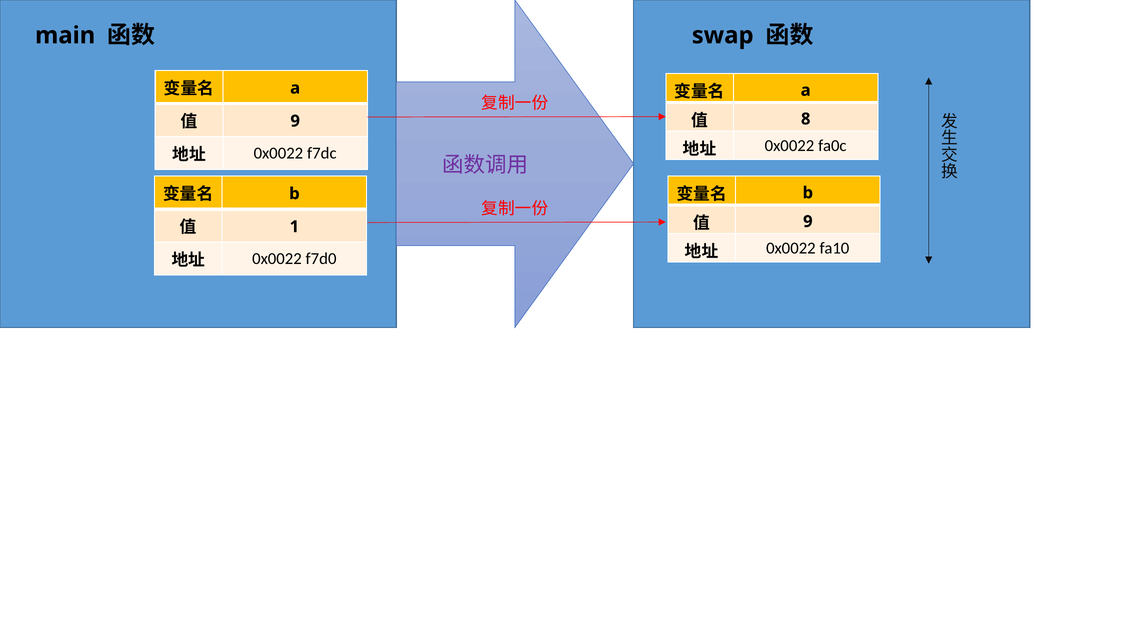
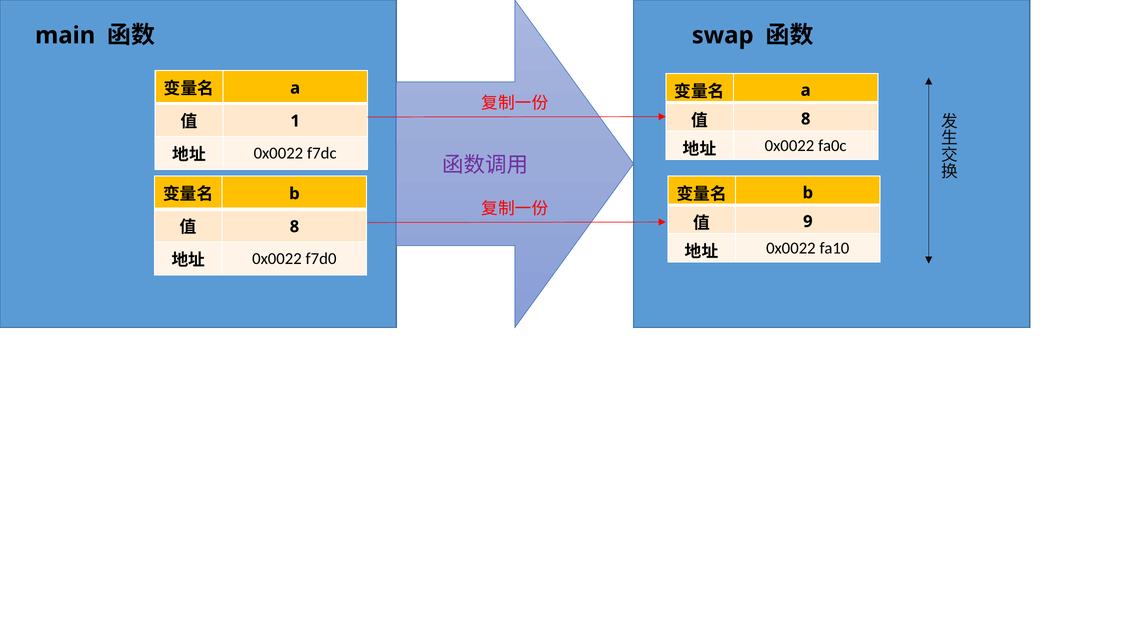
9: 9 -> 1 (295, 121)
1: 1 -> 8 (294, 227)
